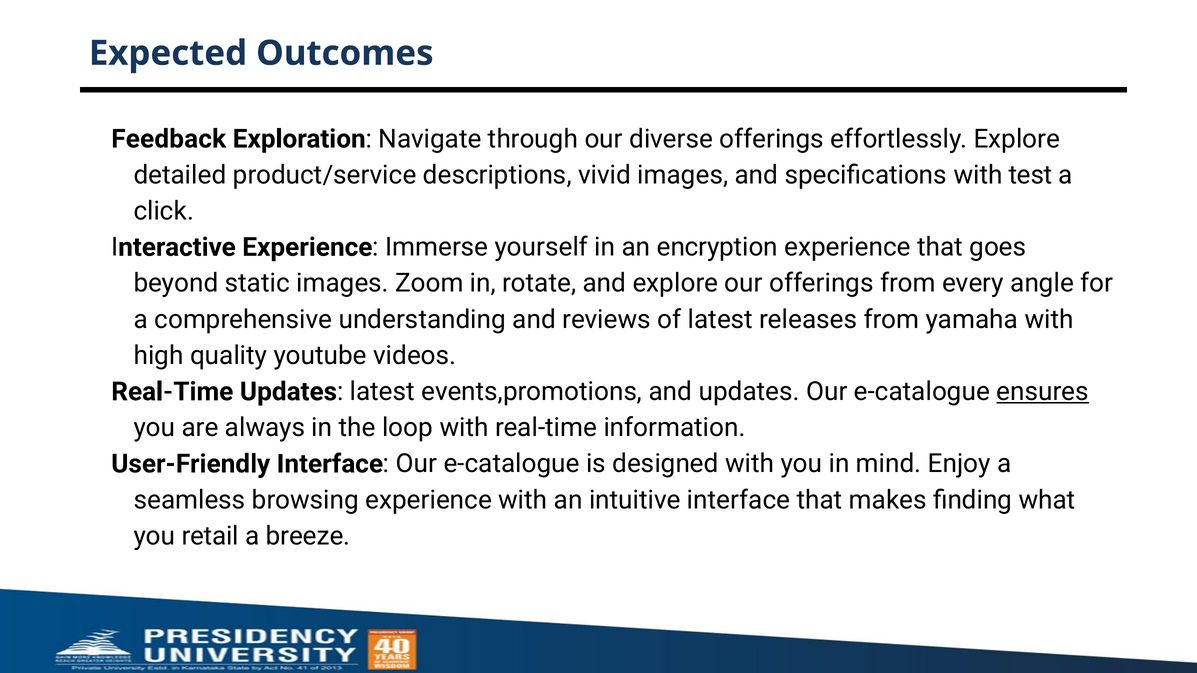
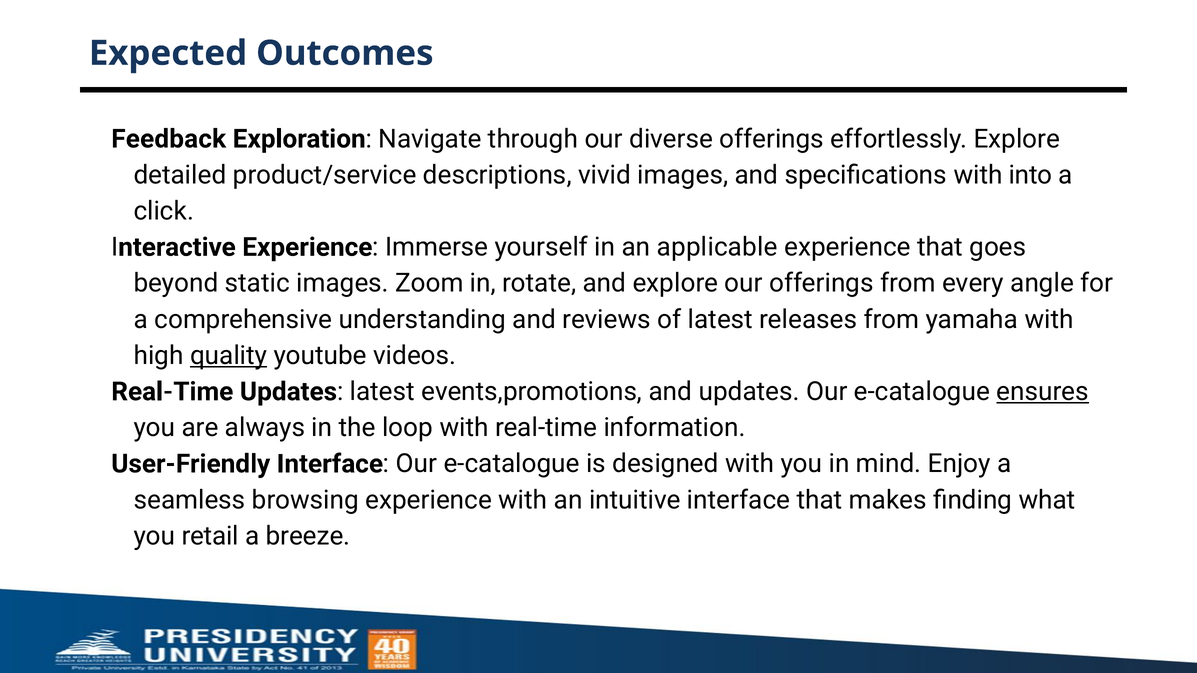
test: test -> into (1030, 175)
encryption: encryption -> applicable (717, 247)
quality underline: none -> present (229, 356)
